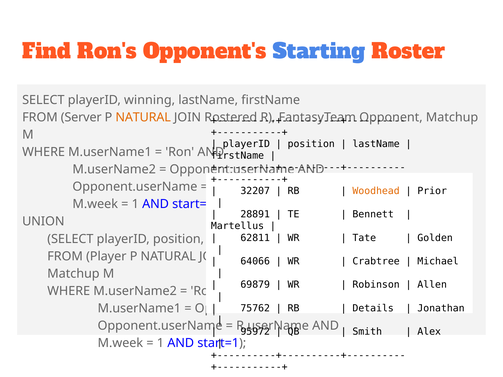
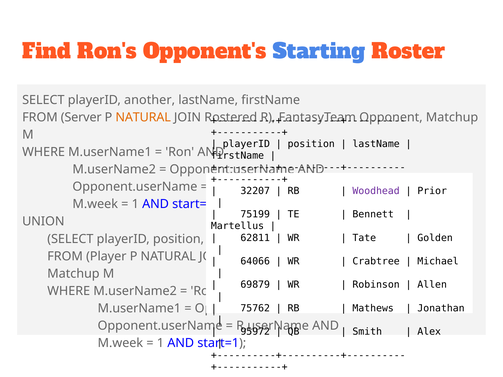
winning: winning -> another (150, 100)
Woodhead colour: orange -> purple (376, 191)
28891: 28891 -> 75199 (255, 214)
Details: Details -> Mathews (373, 308)
